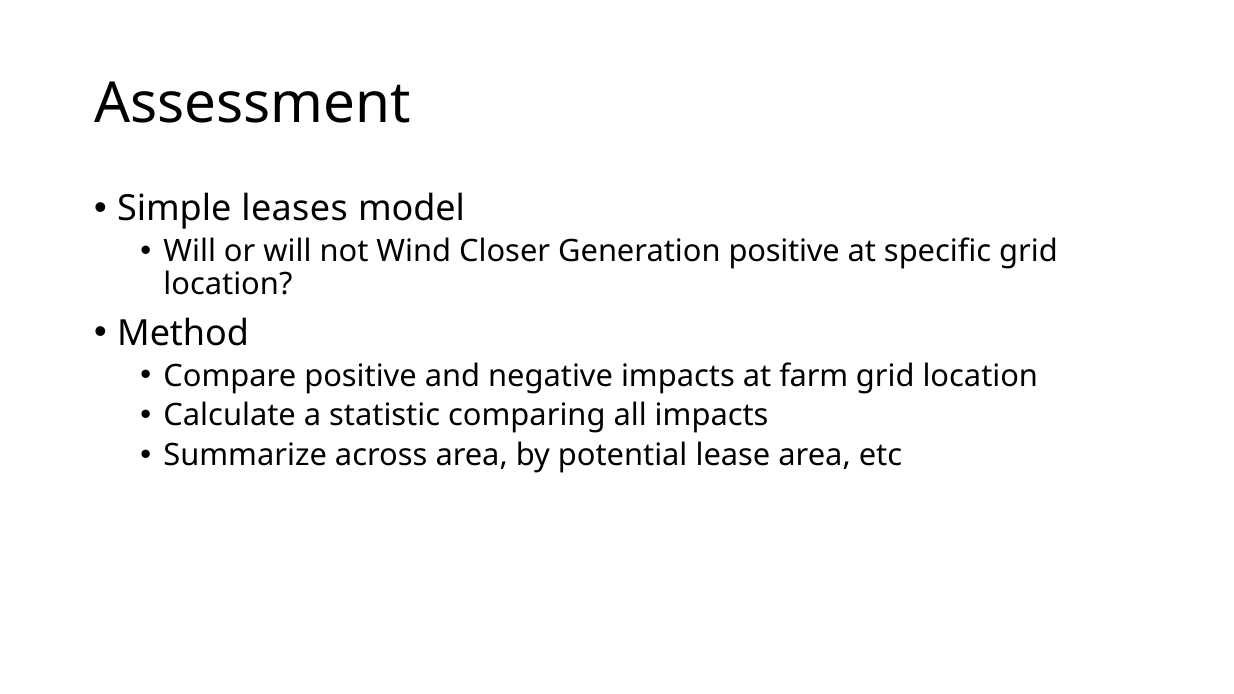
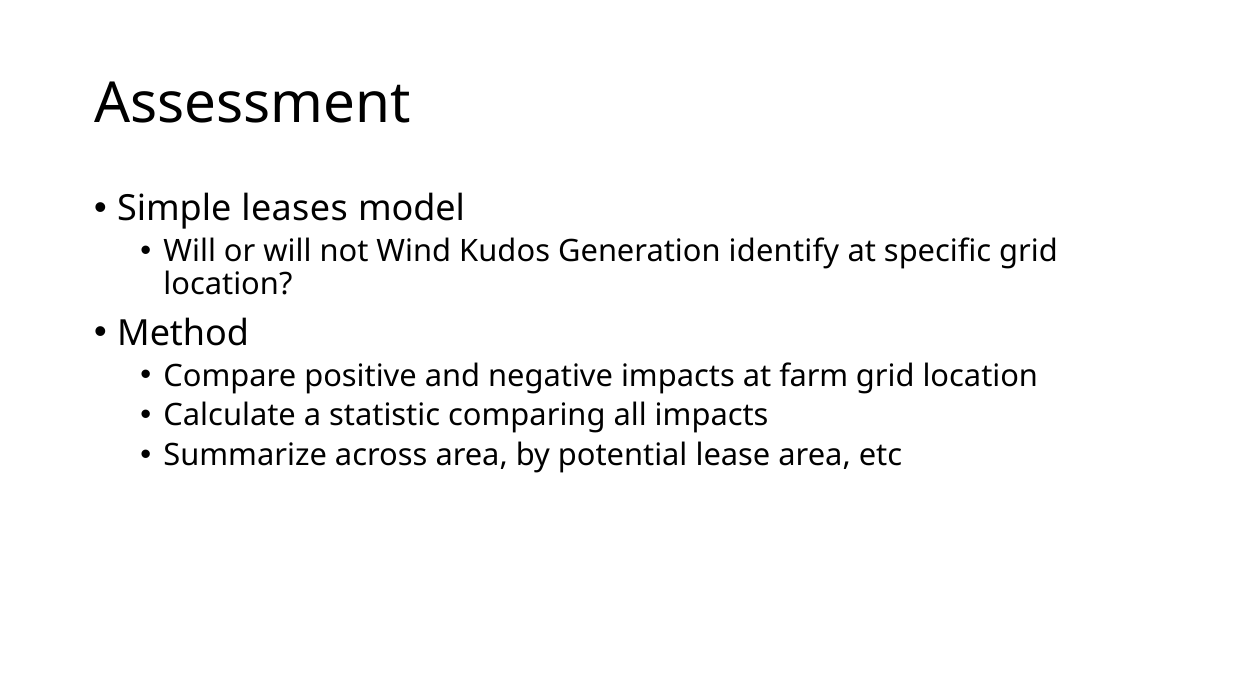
Closer: Closer -> Kudos (505, 251)
Generation positive: positive -> identify (784, 251)
